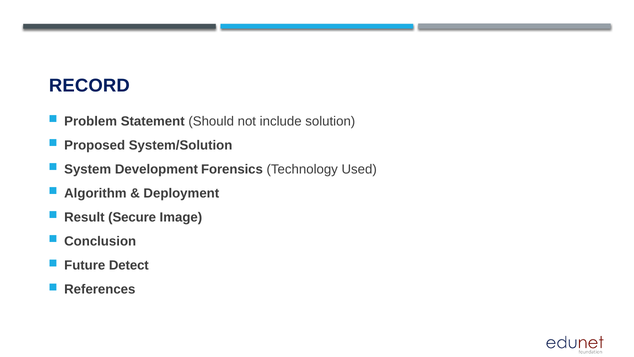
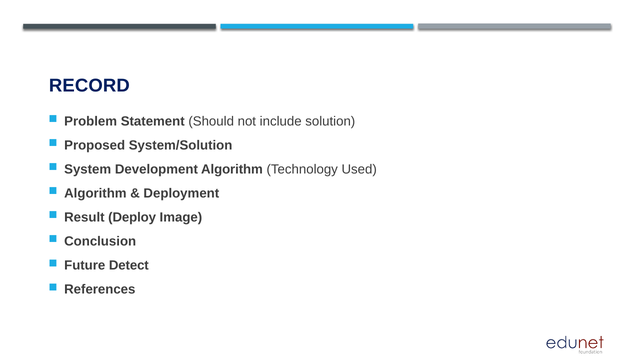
Development Forensics: Forensics -> Algorithm (232, 169)
Secure: Secure -> Deploy (132, 217)
